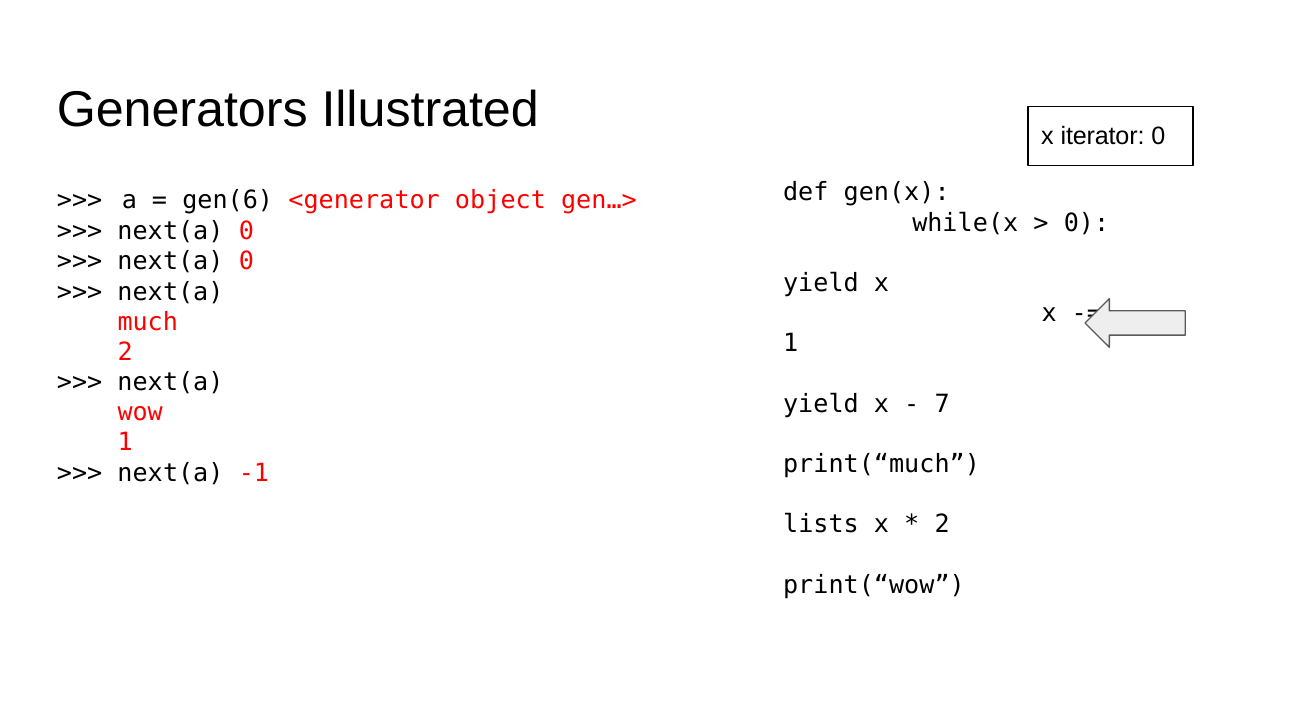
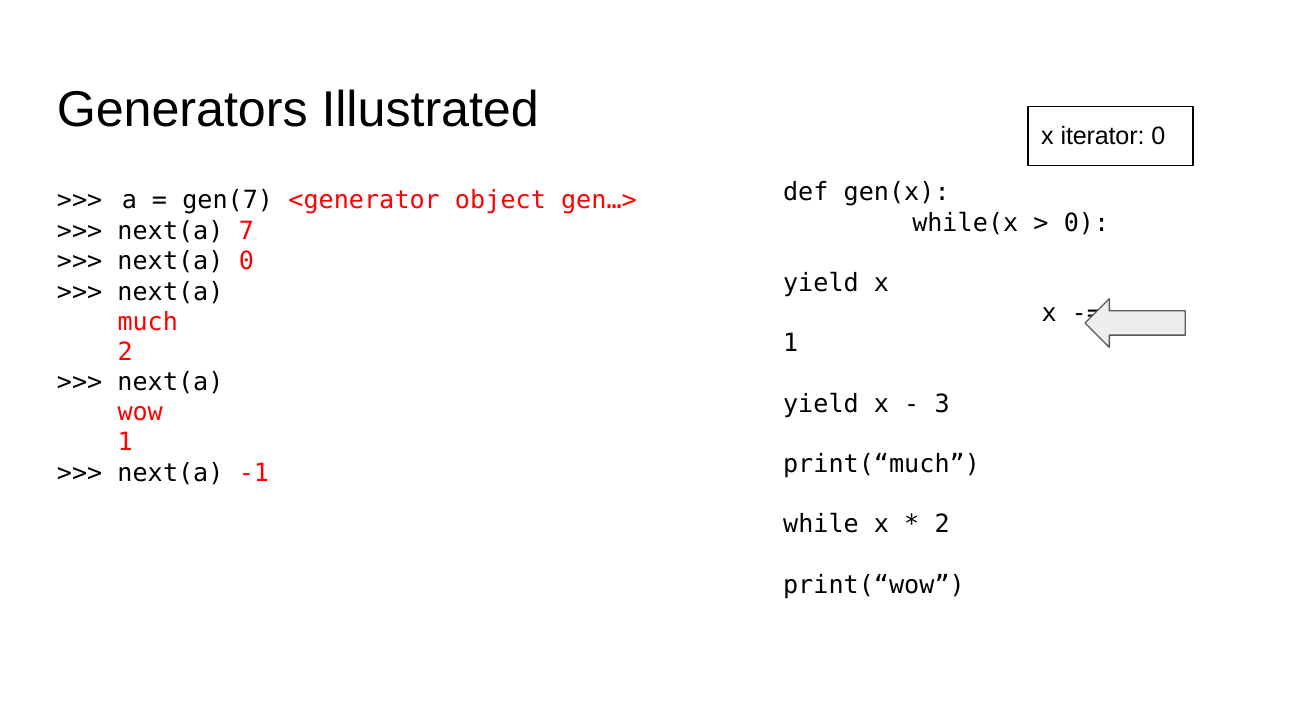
gen(6: gen(6 -> gen(7 (228, 200)
0: 0 -> 7 (246, 231)
7: 7 -> 3 (942, 404)
lists: lists -> while (821, 524)
